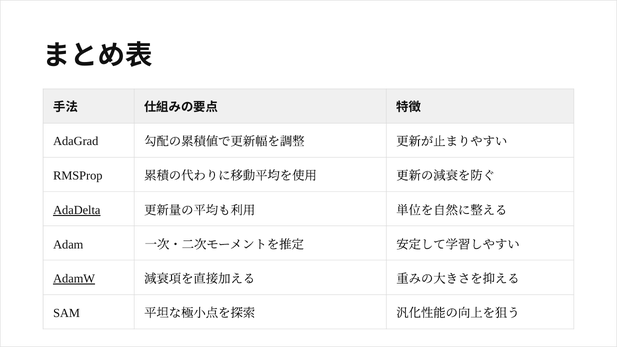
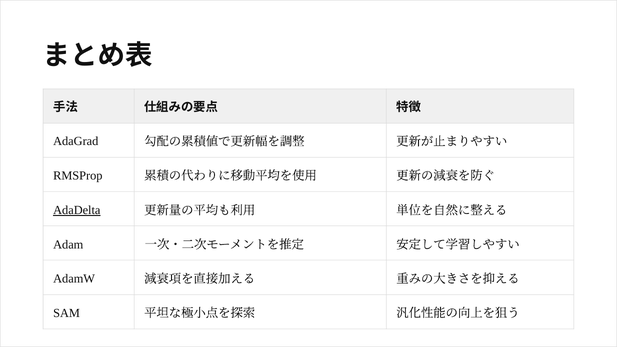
AdamW underline: present -> none (74, 279)
